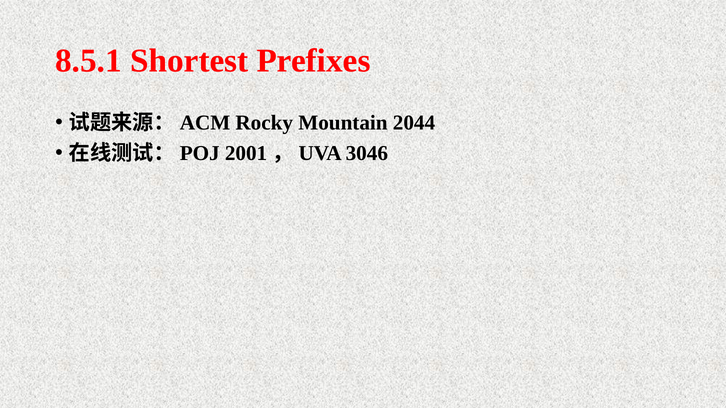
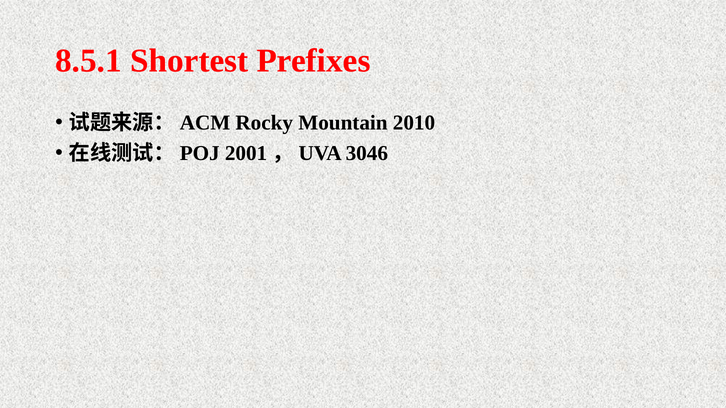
2044: 2044 -> 2010 (414, 123)
